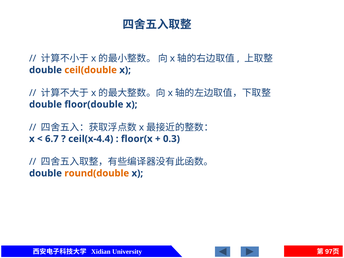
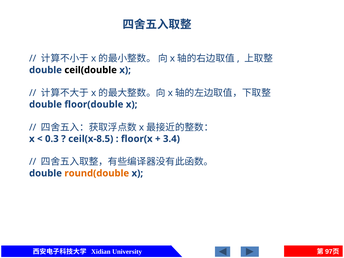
ceil(double colour: orange -> black (91, 70)
6.7: 6.7 -> 0.3 (52, 139)
ceil(x-4.4: ceil(x-4.4 -> ceil(x-8.5 (91, 139)
0.3: 0.3 -> 3.4 (171, 139)
